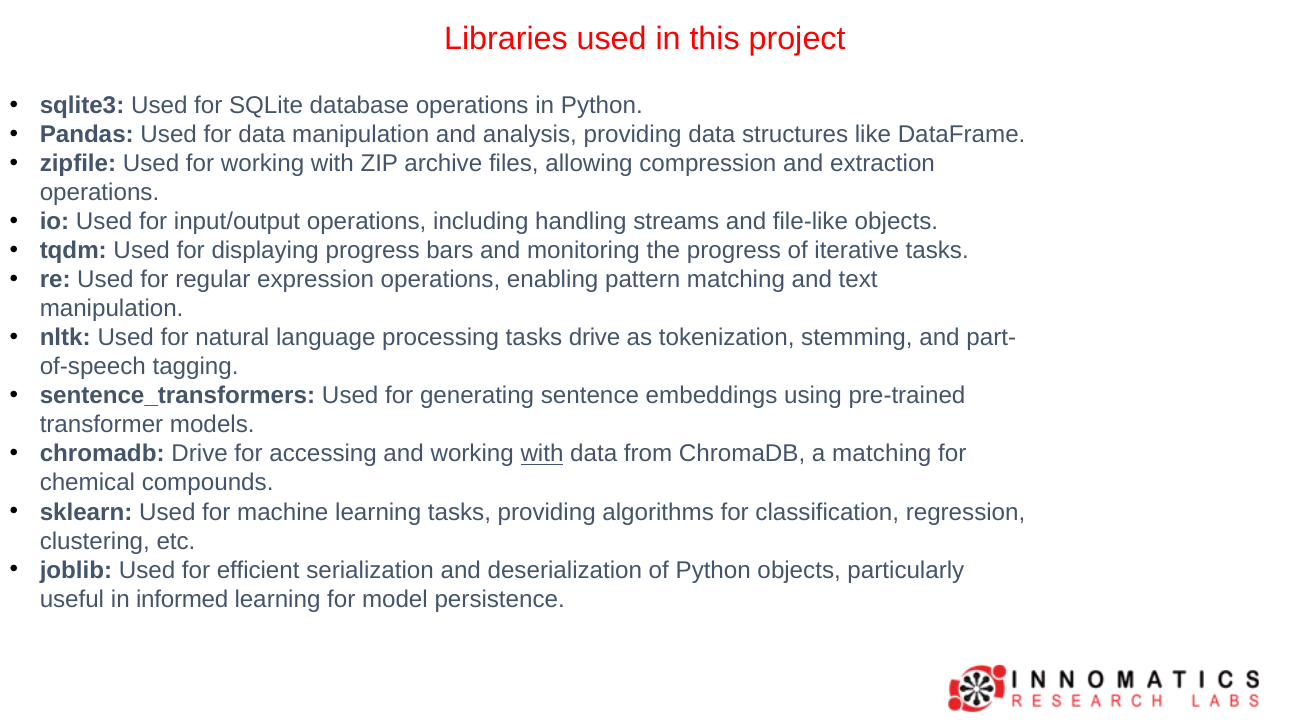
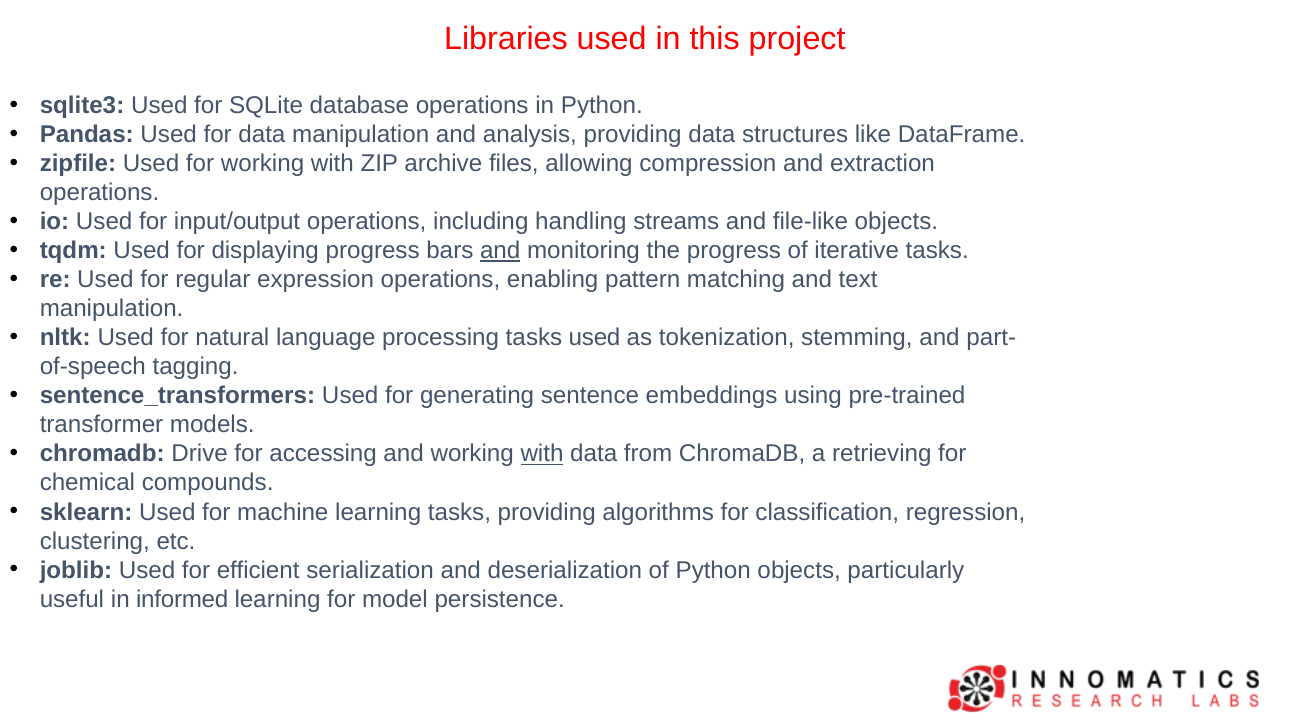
and underline: none -> present (500, 251)
tasks drive: drive -> used (595, 338)
a matching: matching -> retrieving (882, 454)
